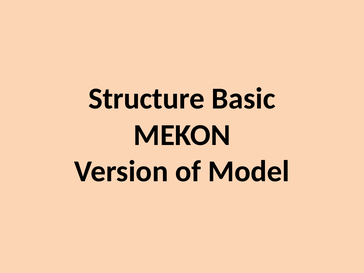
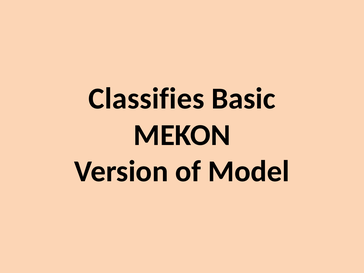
Structure: Structure -> Classifies (146, 99)
